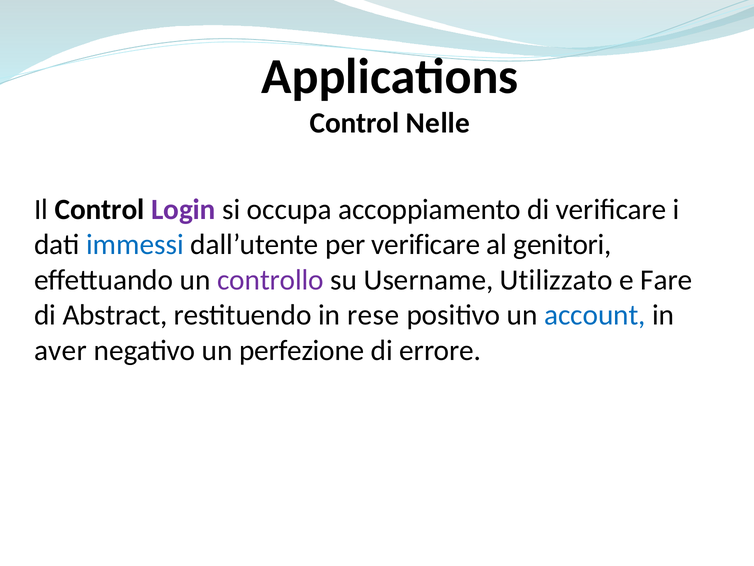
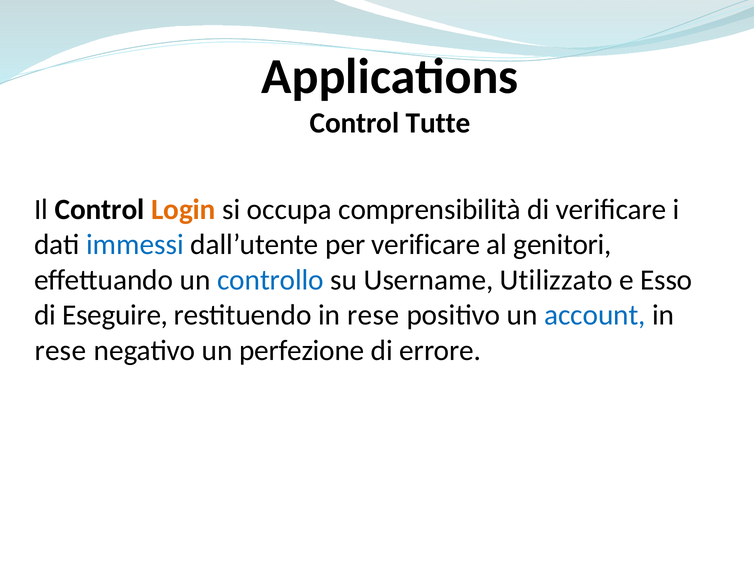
Nelle: Nelle -> Tutte (438, 123)
Login colour: purple -> orange (183, 209)
accoppiamento: accoppiamento -> comprensibilità (430, 209)
controllo colour: purple -> blue (271, 280)
Fare: Fare -> Esso (666, 280)
Abstract: Abstract -> Eseguire (115, 315)
aver: aver -> rese (60, 350)
